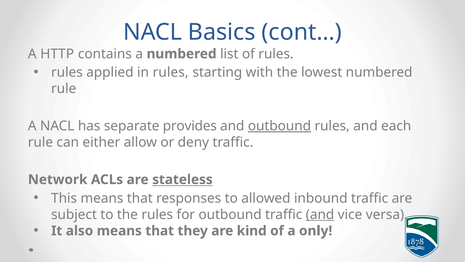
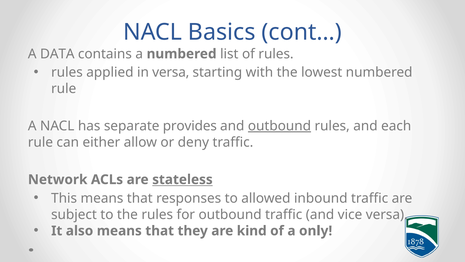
HTTP: HTTP -> DATA (57, 54)
in rules: rules -> versa (171, 72)
and underline: present -> none (320, 214)
